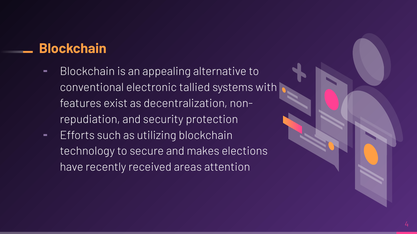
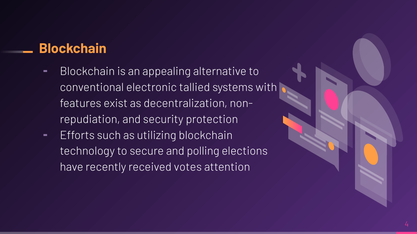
makes: makes -> polling (203, 152)
areas: areas -> votes (188, 168)
